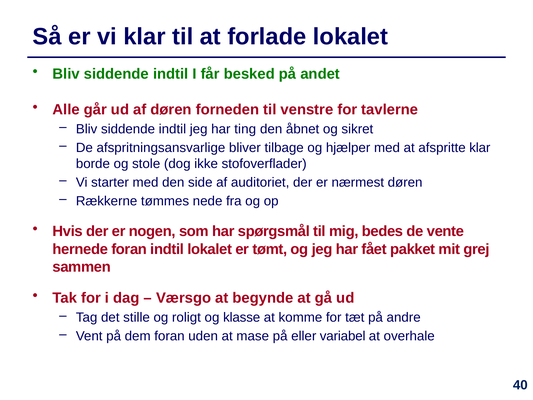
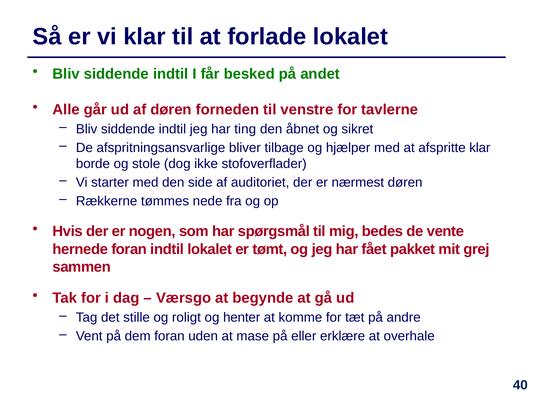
klasse: klasse -> henter (242, 317)
variabel: variabel -> erklære (343, 336)
